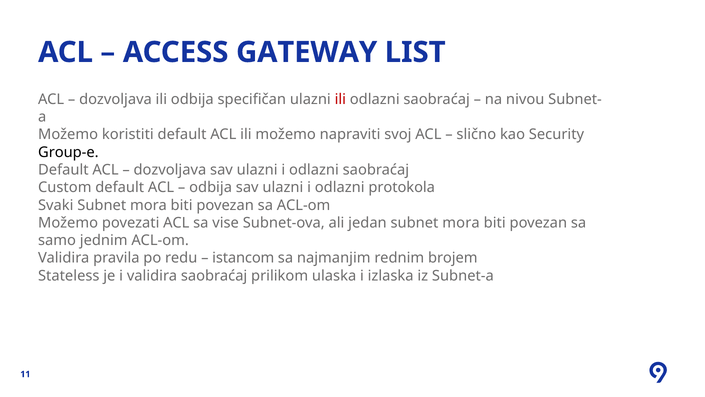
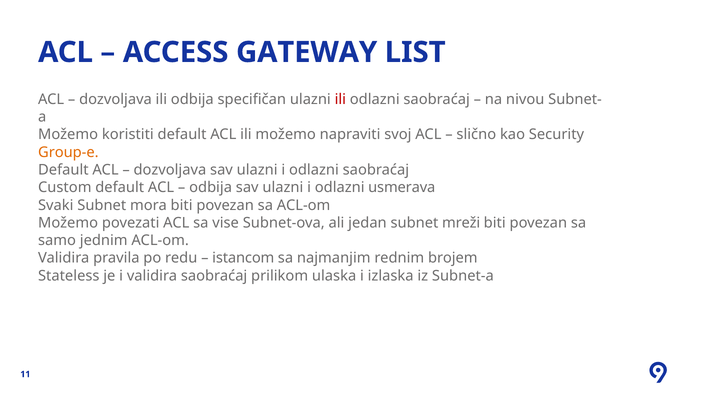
Group-e colour: black -> orange (68, 152)
protokola: protokola -> usmerava (402, 187)
jedan subnet mora: mora -> mreži (461, 223)
